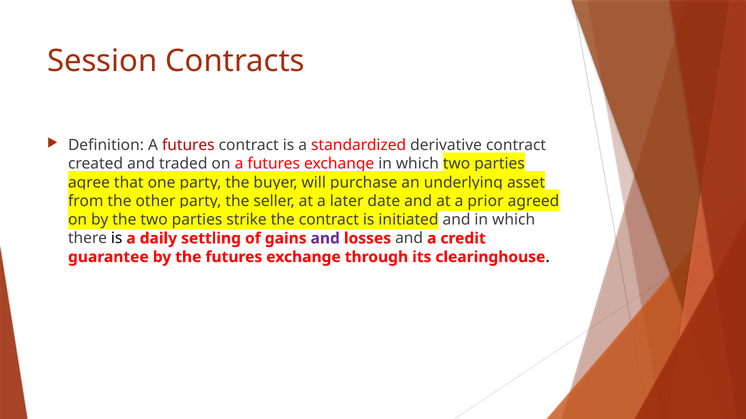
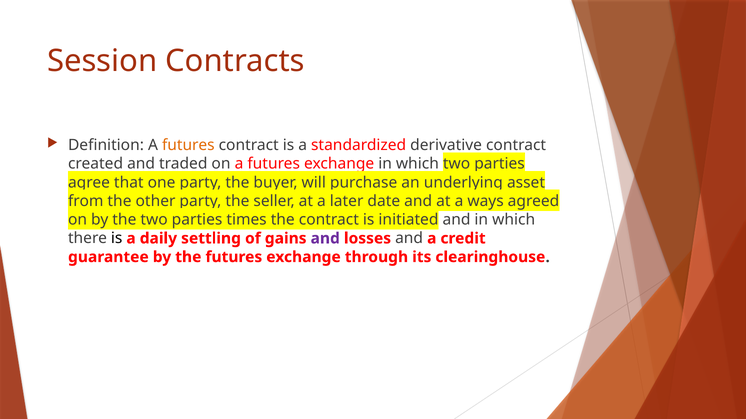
futures colour: red -> orange (188, 145)
prior: prior -> ways (486, 201)
strike: strike -> times (247, 220)
